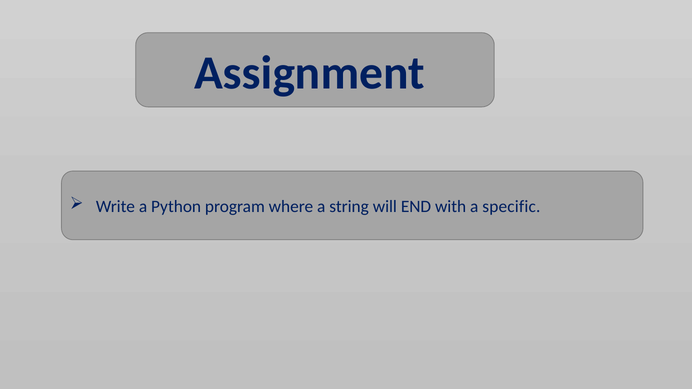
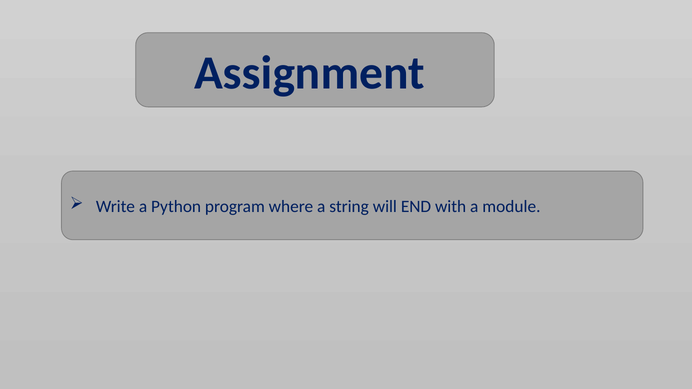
specific: specific -> module (511, 207)
